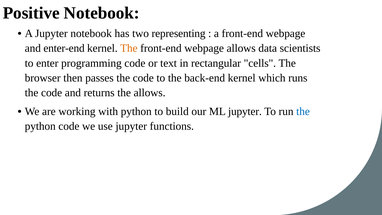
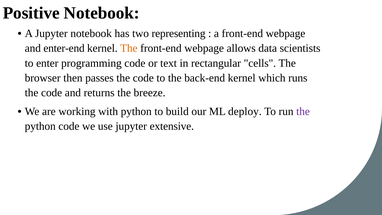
the allows: allows -> breeze (150, 93)
ML jupyter: jupyter -> deploy (245, 111)
the colour: blue -> purple (303, 111)
functions: functions -> extensive (172, 126)
